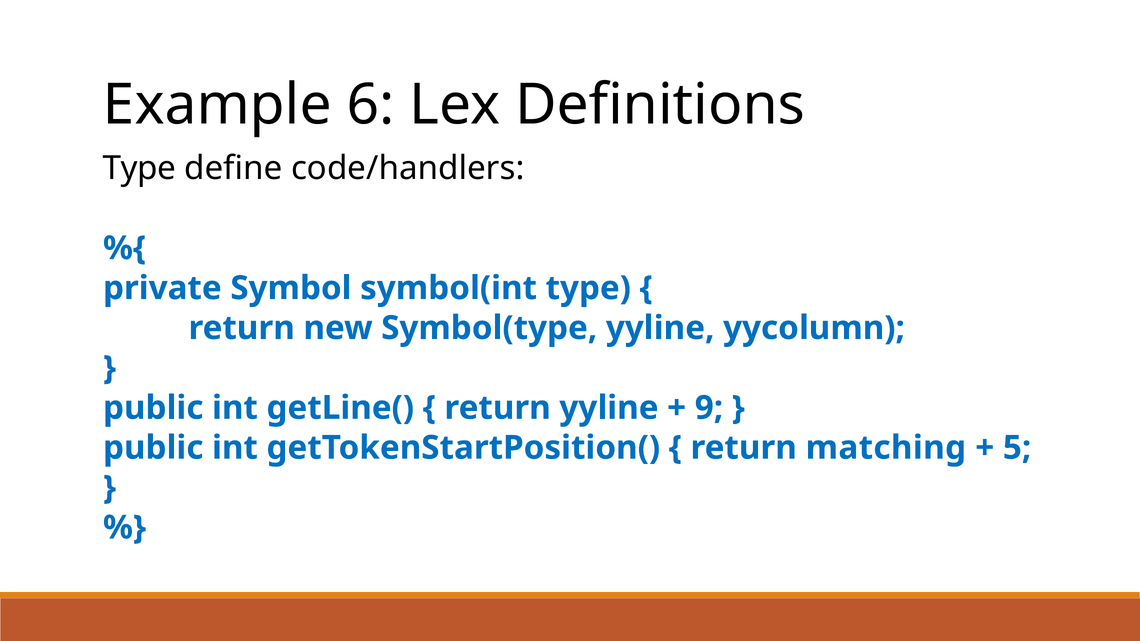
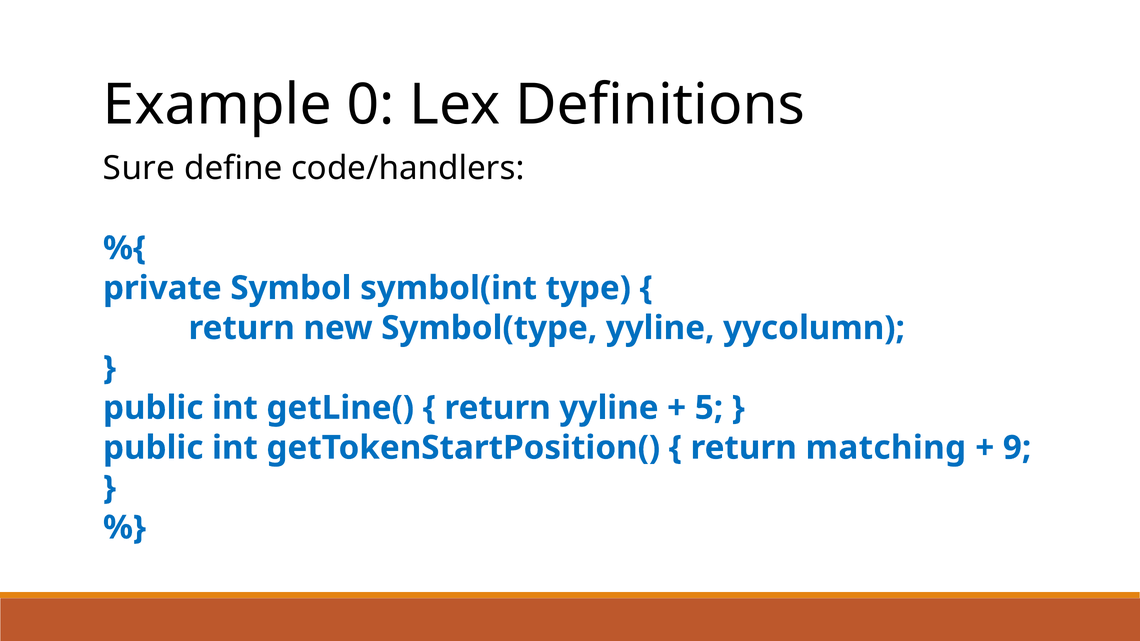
6: 6 -> 0 (371, 105)
Type: Type -> Sure (139, 168)
9: 9 -> 5 (709, 408)
5: 5 -> 9 (1017, 448)
